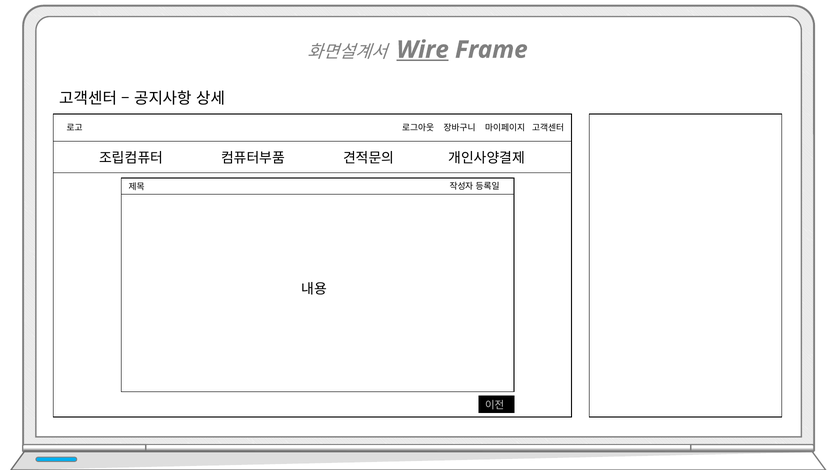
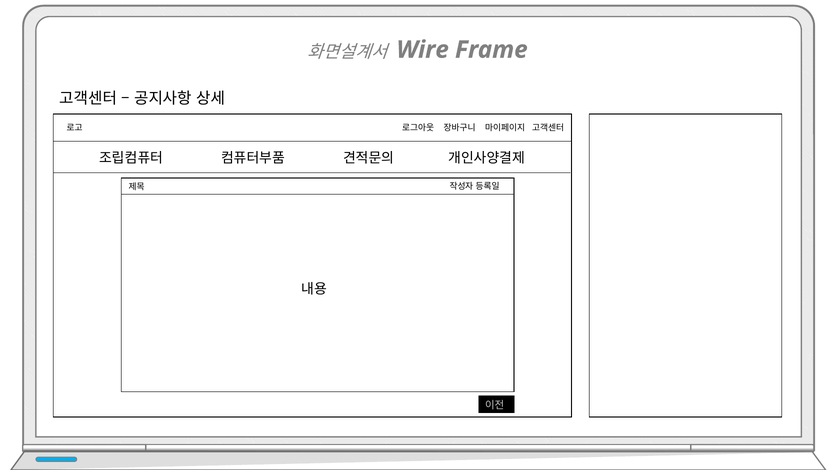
Wire underline: present -> none (423, 50)
